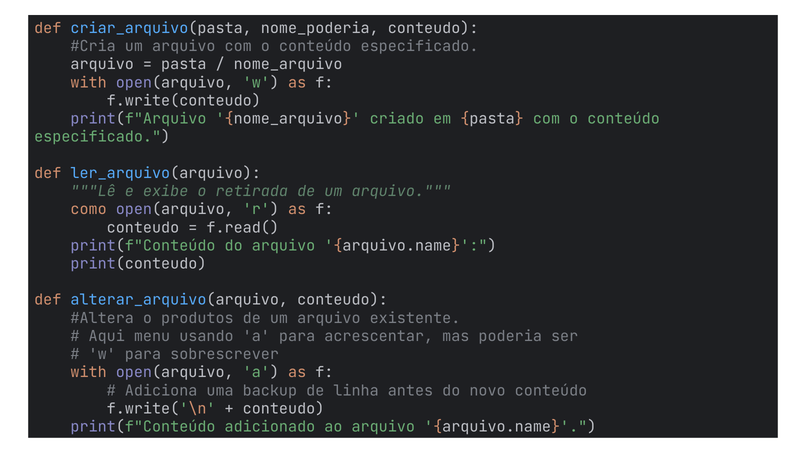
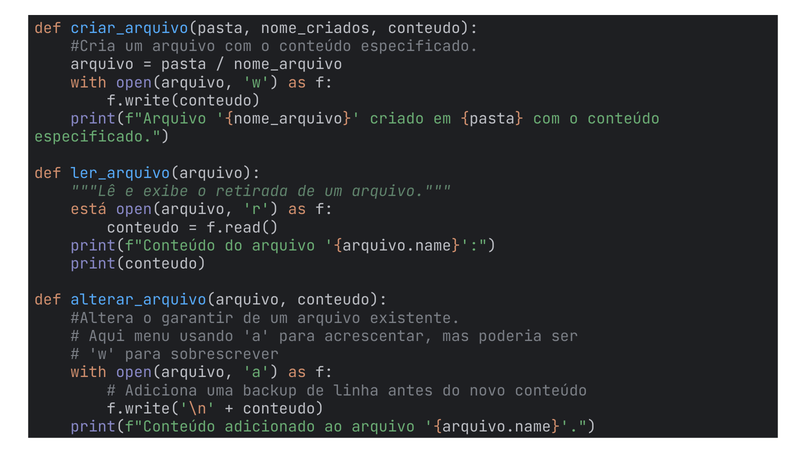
nome_poderia: nome_poderia -> nome_criados (320, 28)
como: como -> está (89, 210)
produtos: produtos -> garantir (197, 318)
